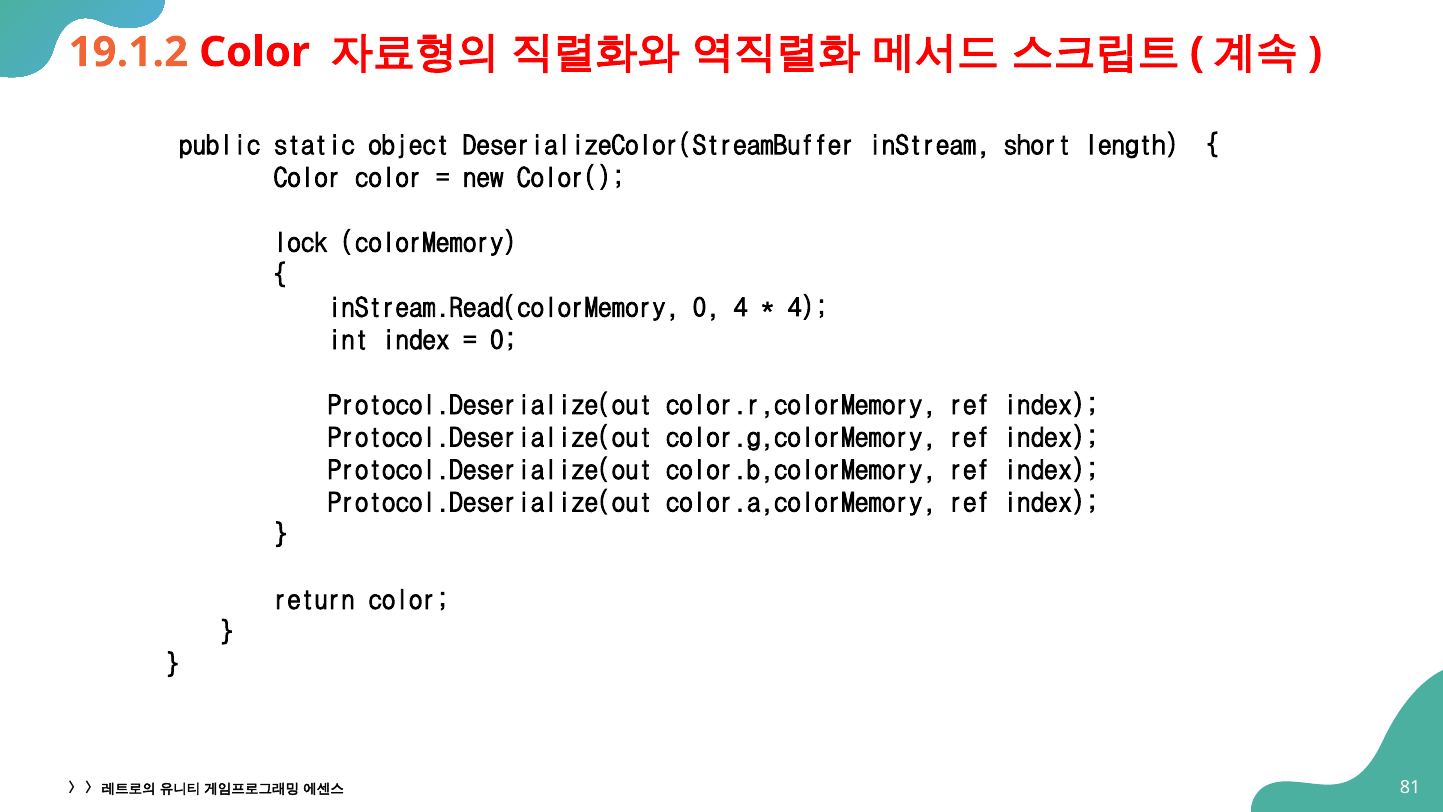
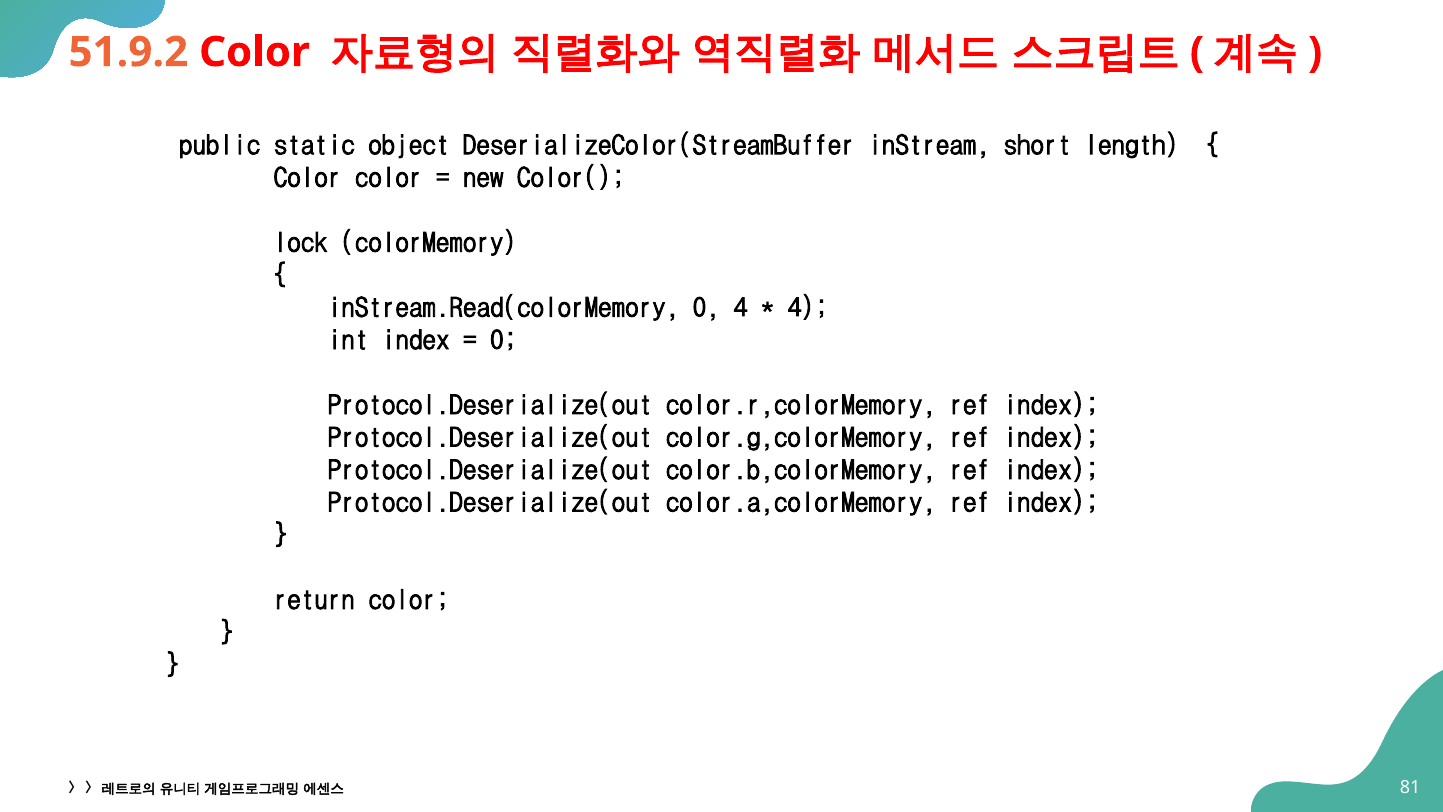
19.1.2: 19.1.2 -> 51.9.2 (128, 52)
